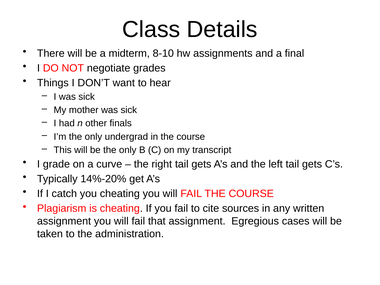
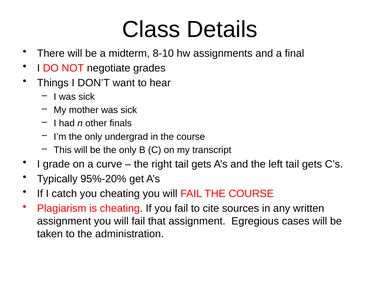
14%-20%: 14%-20% -> 95%-20% (103, 179)
